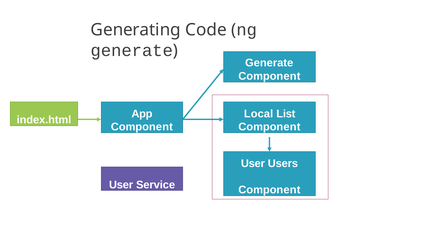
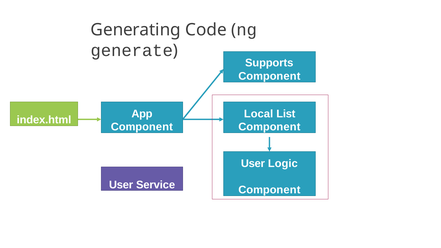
Generate: Generate -> Supports (269, 63)
Users: Users -> Logic (283, 164)
